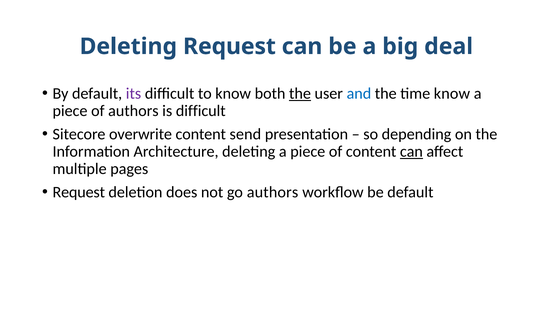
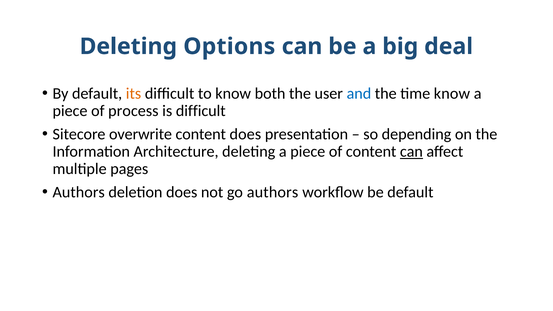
Deleting Request: Request -> Options (229, 46)
its colour: purple -> orange (134, 93)
the underline: present -> none (300, 93)
of authors: authors -> process (133, 111)
content send: send -> does (245, 134)
Request: Request -> Authors (79, 192)
